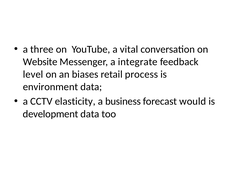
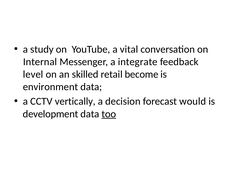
three: three -> study (42, 49)
Website: Website -> Internal (40, 62)
biases: biases -> skilled (85, 74)
process: process -> become (142, 74)
elasticity: elasticity -> vertically (75, 102)
business: business -> decision (123, 102)
too underline: none -> present (109, 114)
